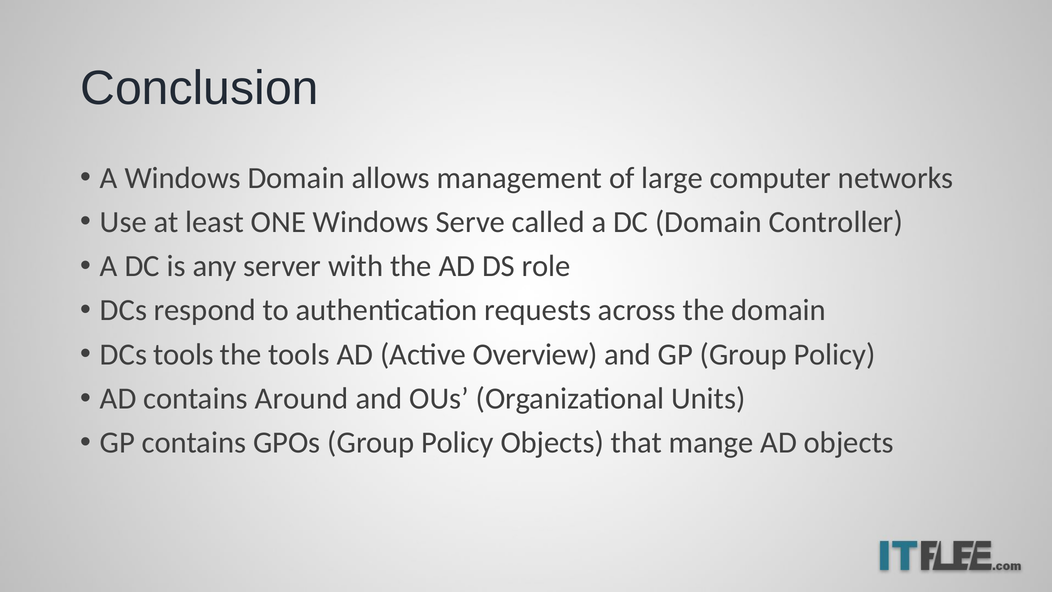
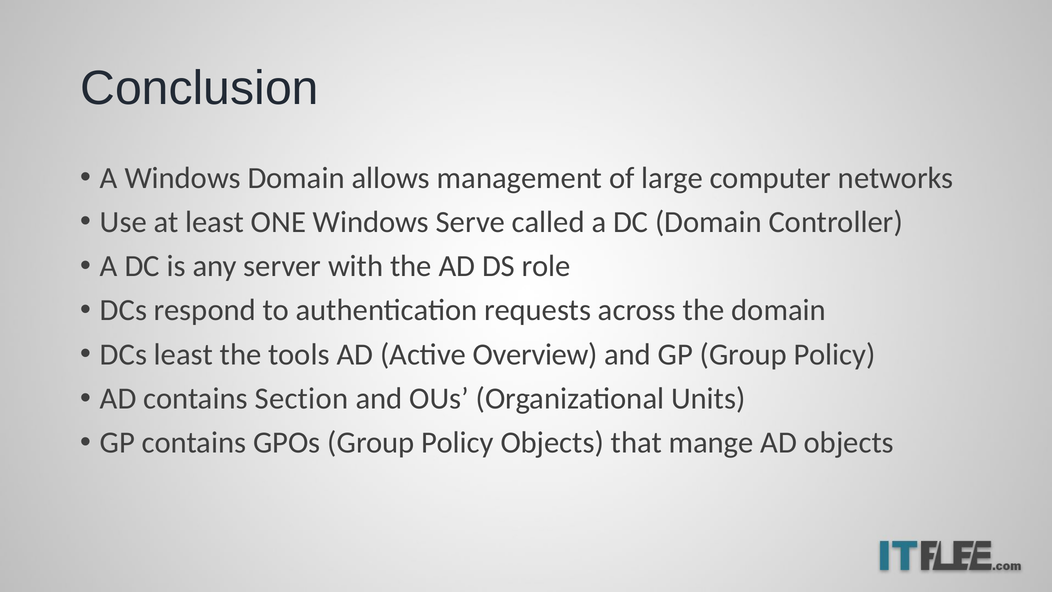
DCs tools: tools -> least (183, 354)
Around: Around -> Section (301, 398)
